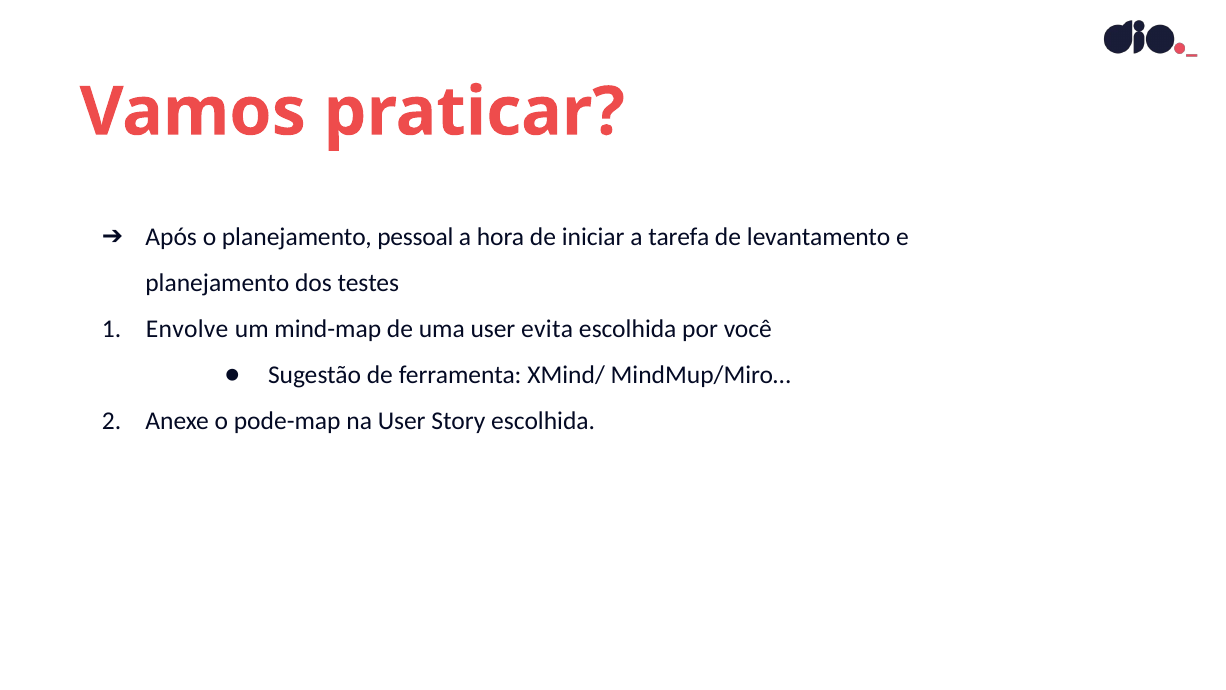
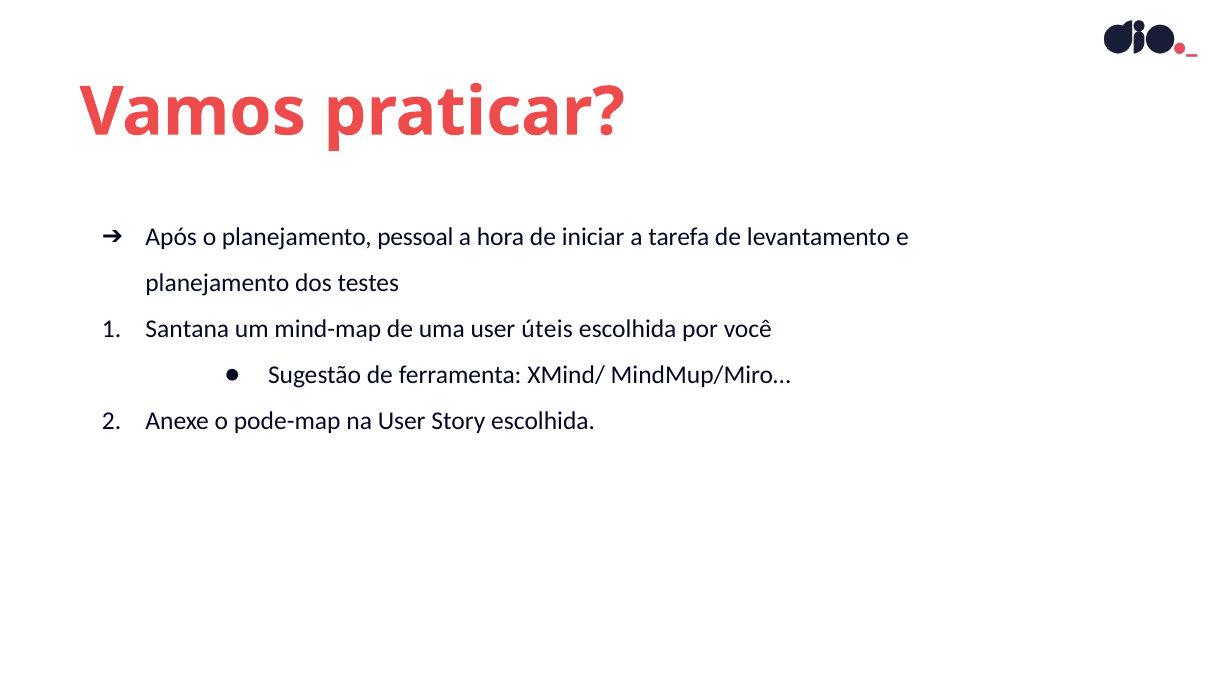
Envolve: Envolve -> Santana (187, 329)
evita: evita -> úteis (547, 329)
